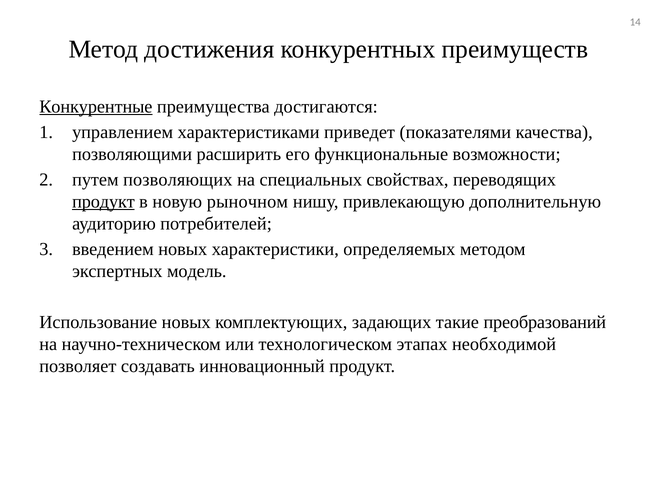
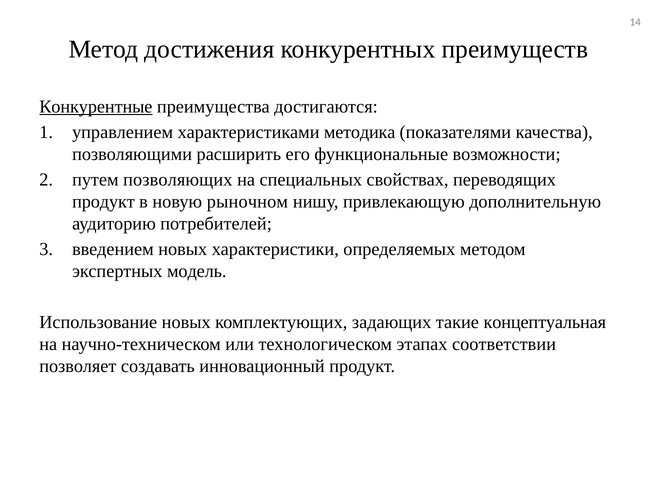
приведет: приведет -> методика (360, 132)
продукт underline: present -> none (103, 201)
преобразований: преобразований -> концептуальная (545, 322)
необходимой: необходимой -> соответствии (504, 344)
